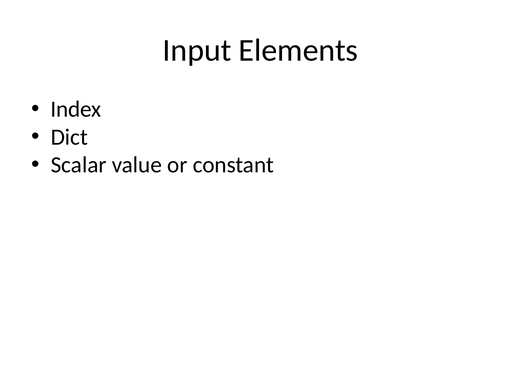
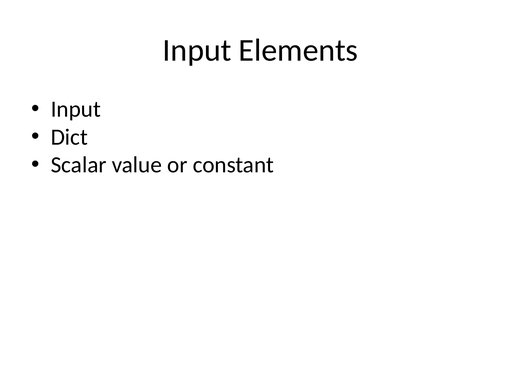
Index: Index -> Input (76, 109)
